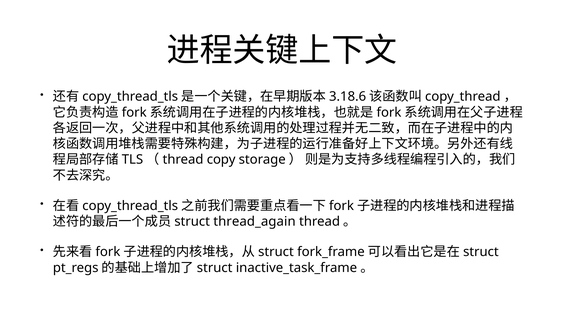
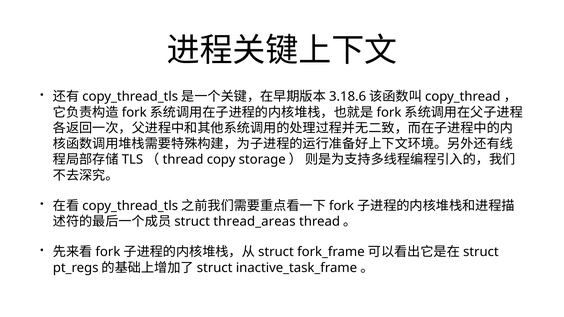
thread_again: thread_again -> thread_areas (254, 222)
